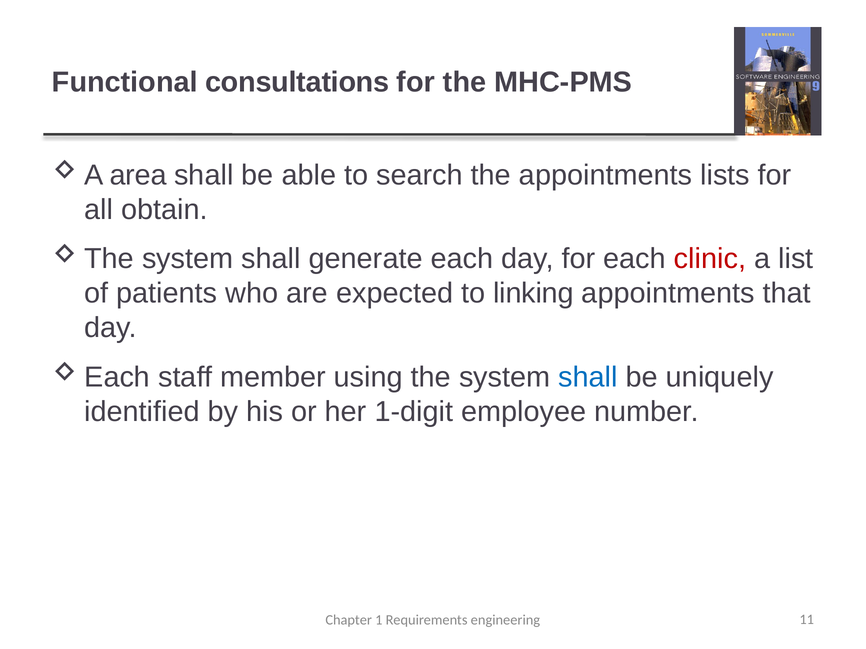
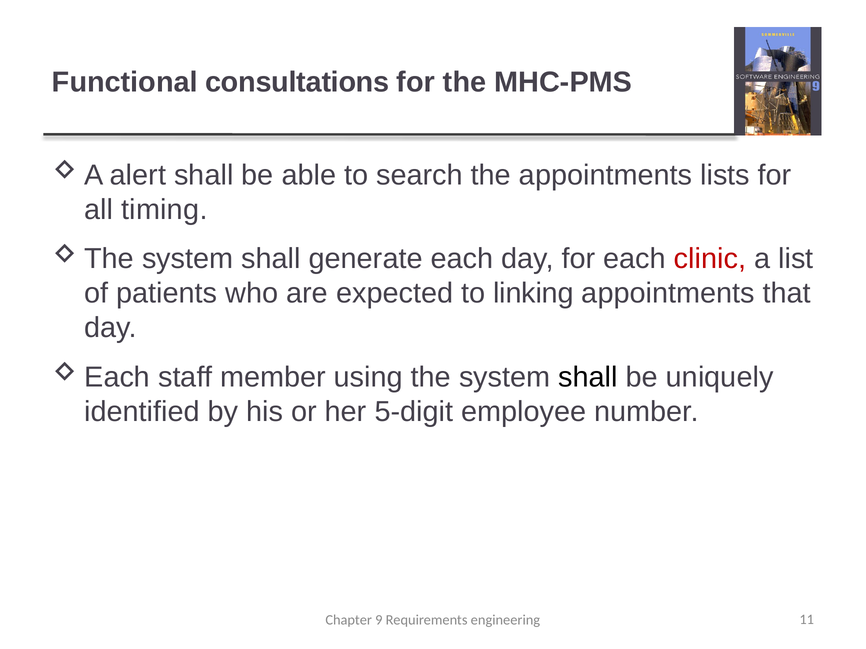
area: area -> alert (138, 175)
obtain: obtain -> timing (164, 210)
shall colour: blue -> black (588, 377)
1-digit: 1-digit -> 5-digit (414, 412)
1: 1 -> 9 (379, 620)
